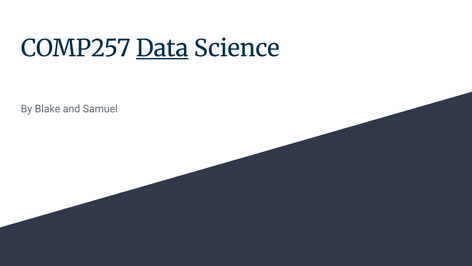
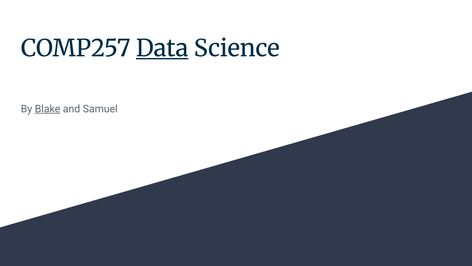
Blake underline: none -> present (48, 109)
